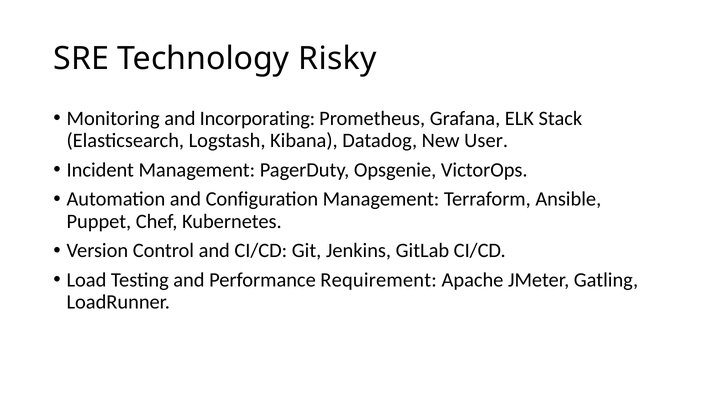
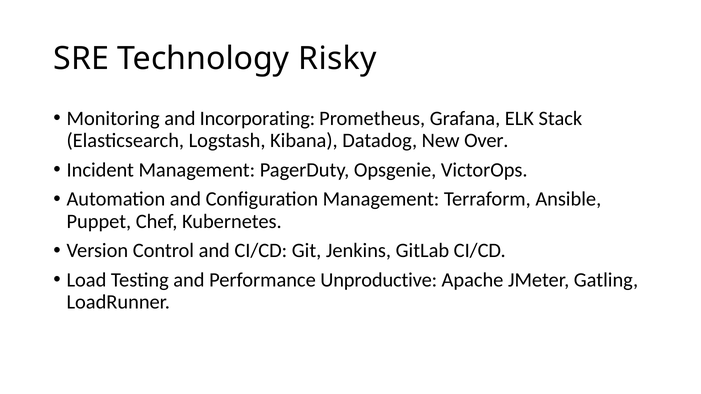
User: User -> Over (486, 141)
Requirement: Requirement -> Unproductive (379, 280)
